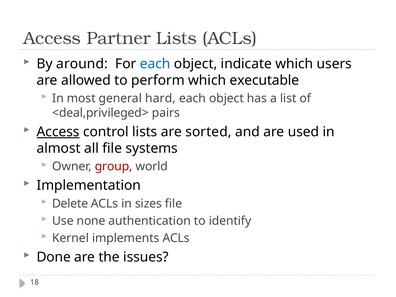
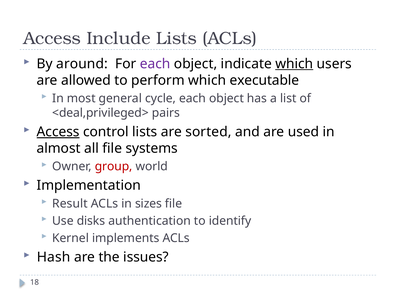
Partner: Partner -> Include (119, 38)
each colour: blue -> purple (155, 64)
which underline: none -> present (294, 64)
hard: hard -> cycle (161, 98)
Delete: Delete -> Result (70, 204)
none: none -> disks (91, 221)
Done: Done -> Hash (54, 257)
